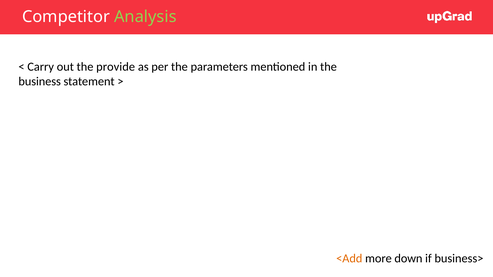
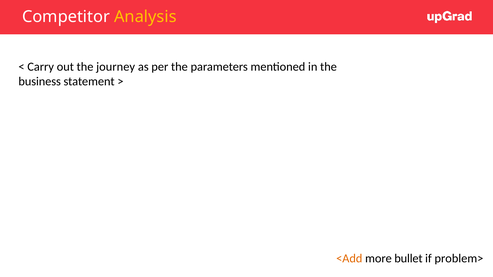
Analysis colour: light green -> yellow (145, 17)
provide: provide -> journey (116, 67)
down: down -> bullet (408, 259)
business>: business> -> problem> (459, 259)
